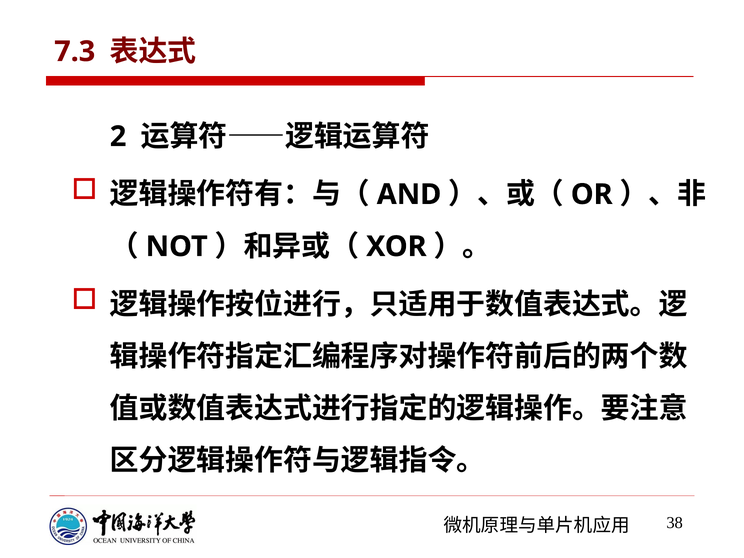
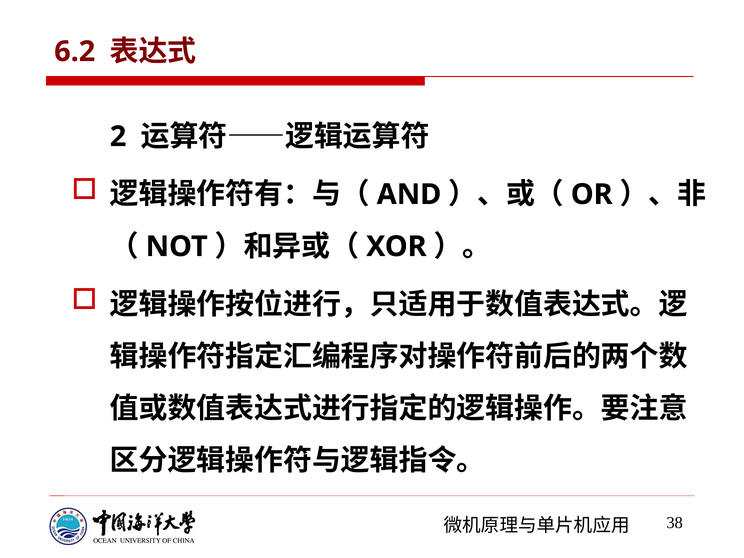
7.3: 7.3 -> 6.2 (75, 52)
